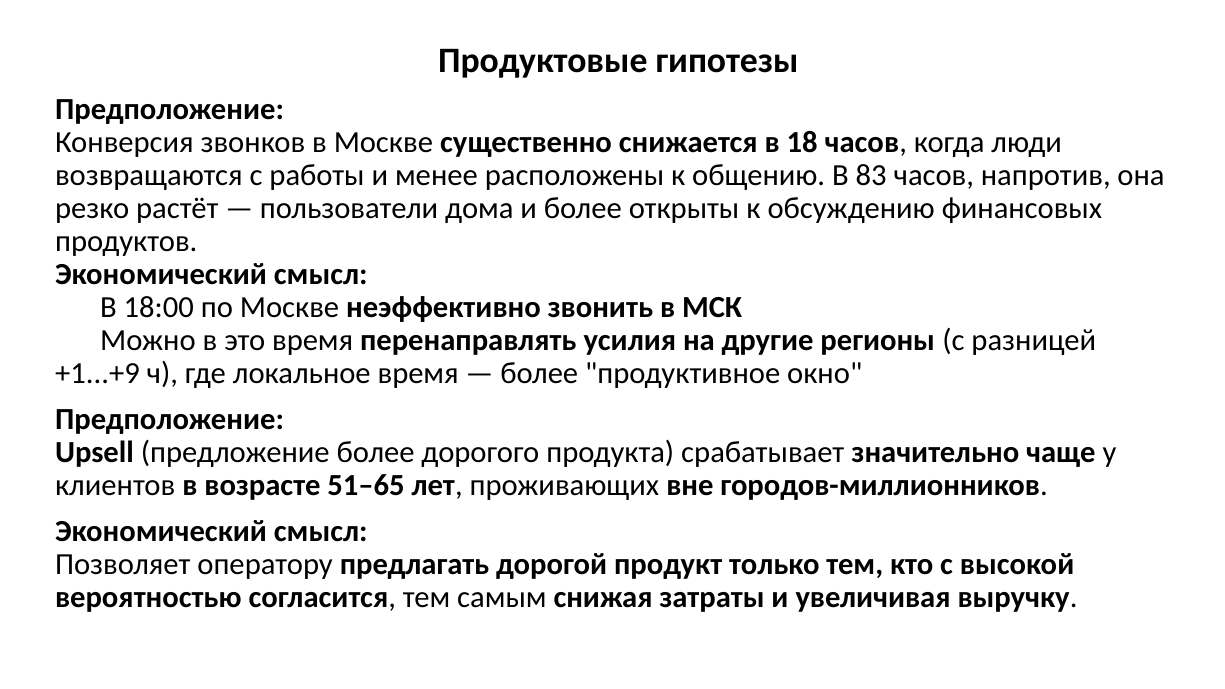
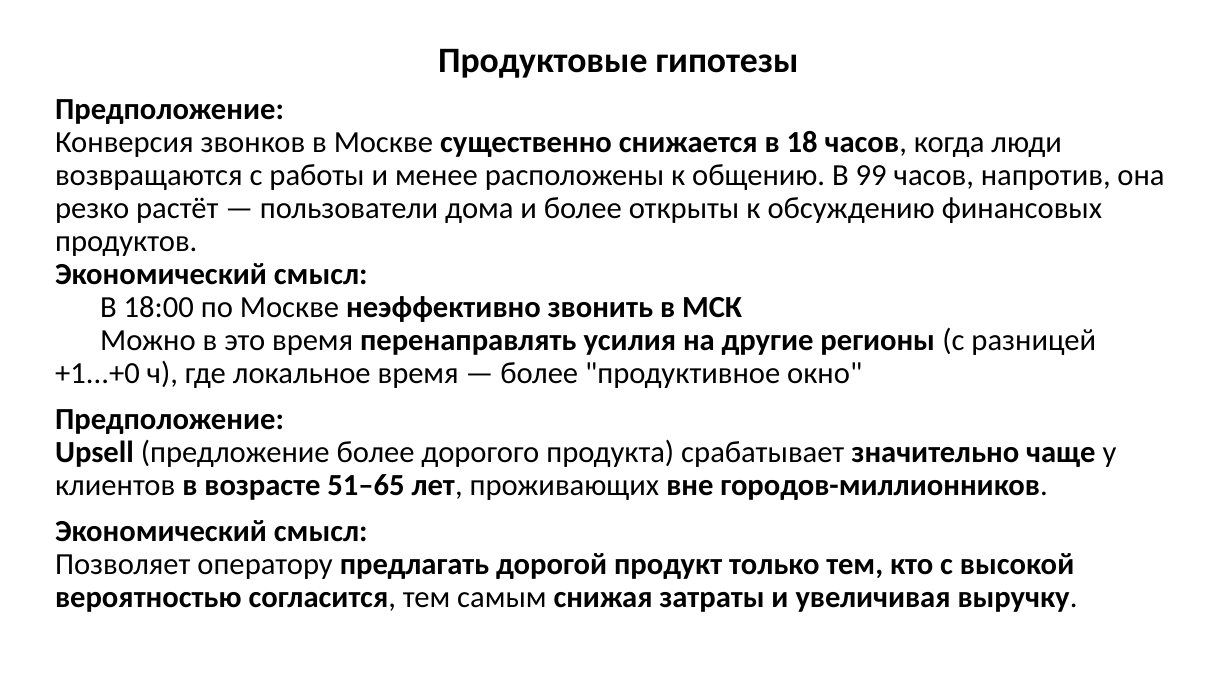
83: 83 -> 99 (871, 176)
+1...+9: +1...+9 -> +1...+0 (97, 374)
